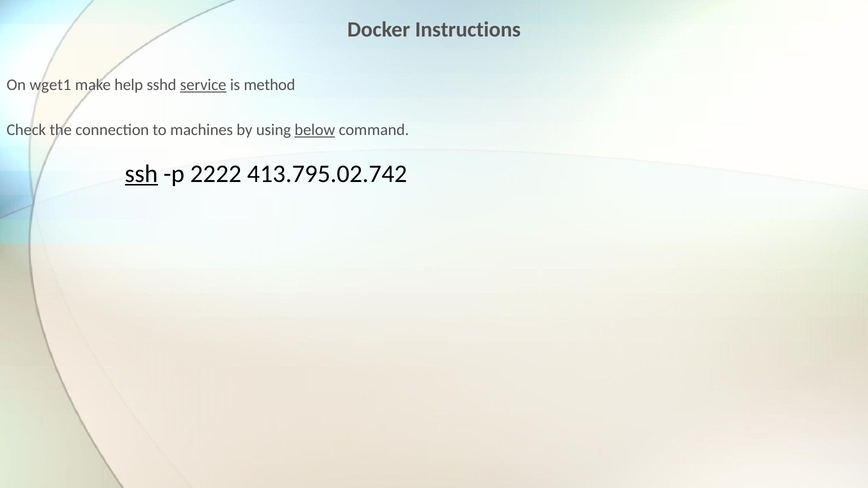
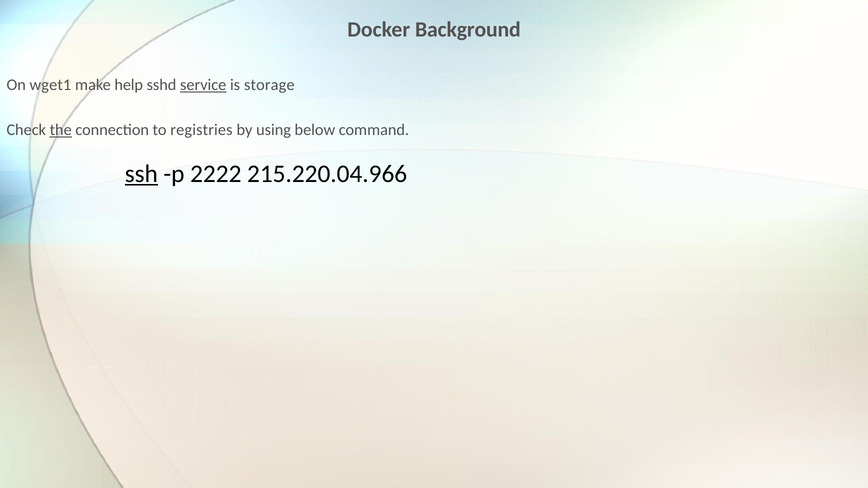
Instructions: Instructions -> Background (468, 30)
method: method -> storage (269, 85)
the underline: none -> present (61, 130)
machines: machines -> registries (201, 130)
below underline: present -> none (315, 130)
413.795.02.742: 413.795.02.742 -> 215.220.04.966 (327, 174)
